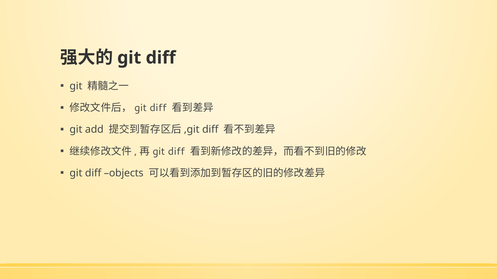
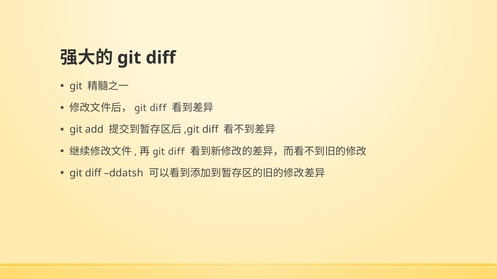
objects: objects -> ddatsh (124, 173)
